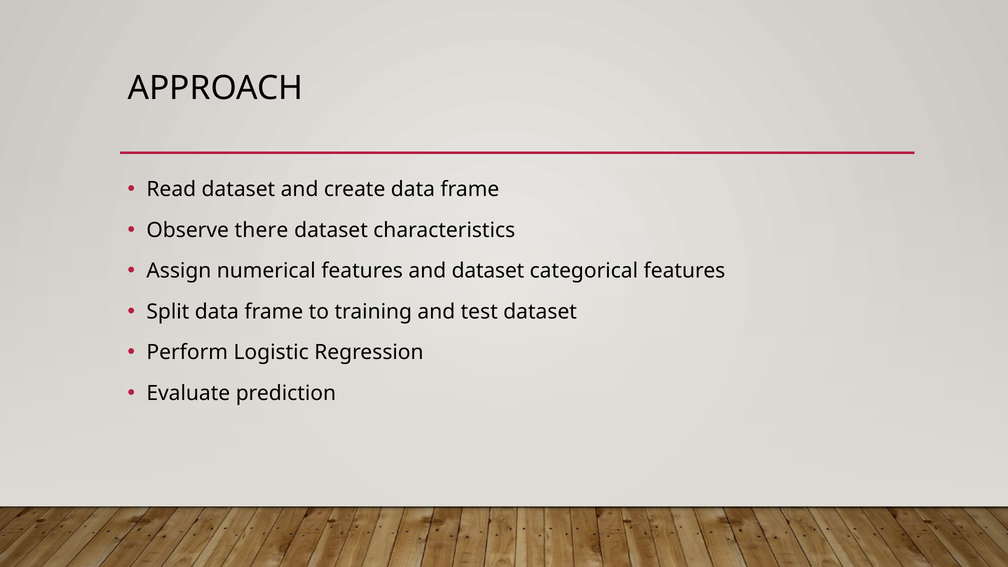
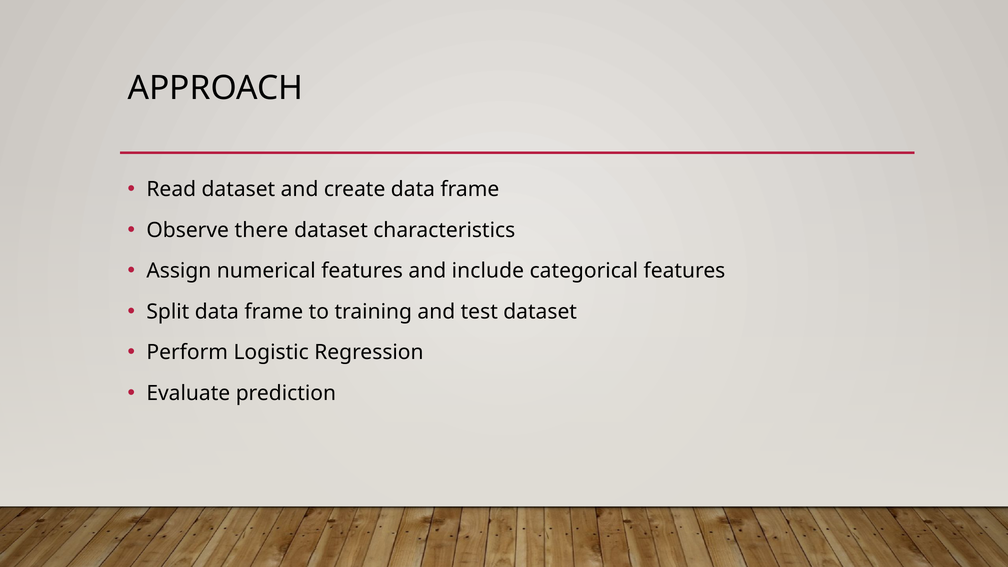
and dataset: dataset -> include (488, 271)
